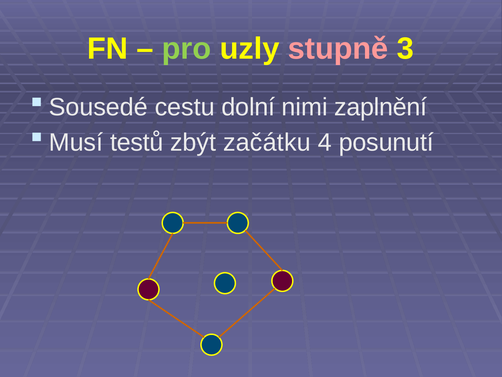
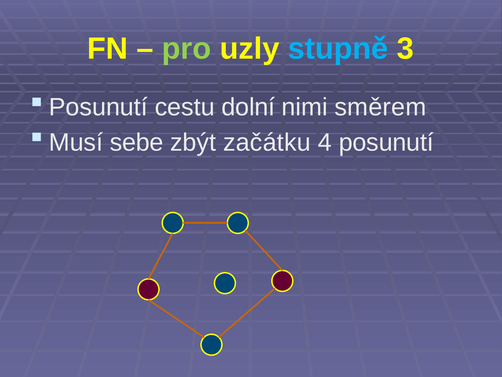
stupně colour: pink -> light blue (338, 48)
Sousedé: Sousedé -> Posunutí (98, 107)
zaplnění: zaplnění -> směrem (380, 107)
testů: testů -> sebe (137, 142)
